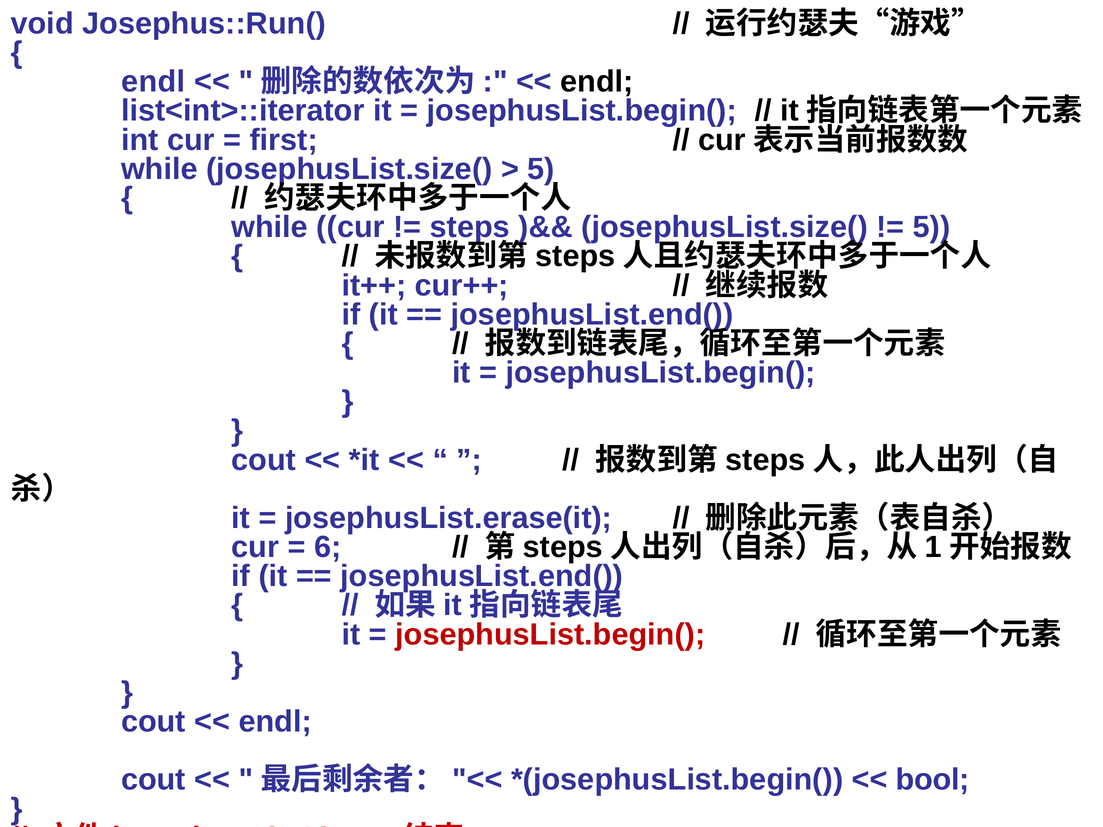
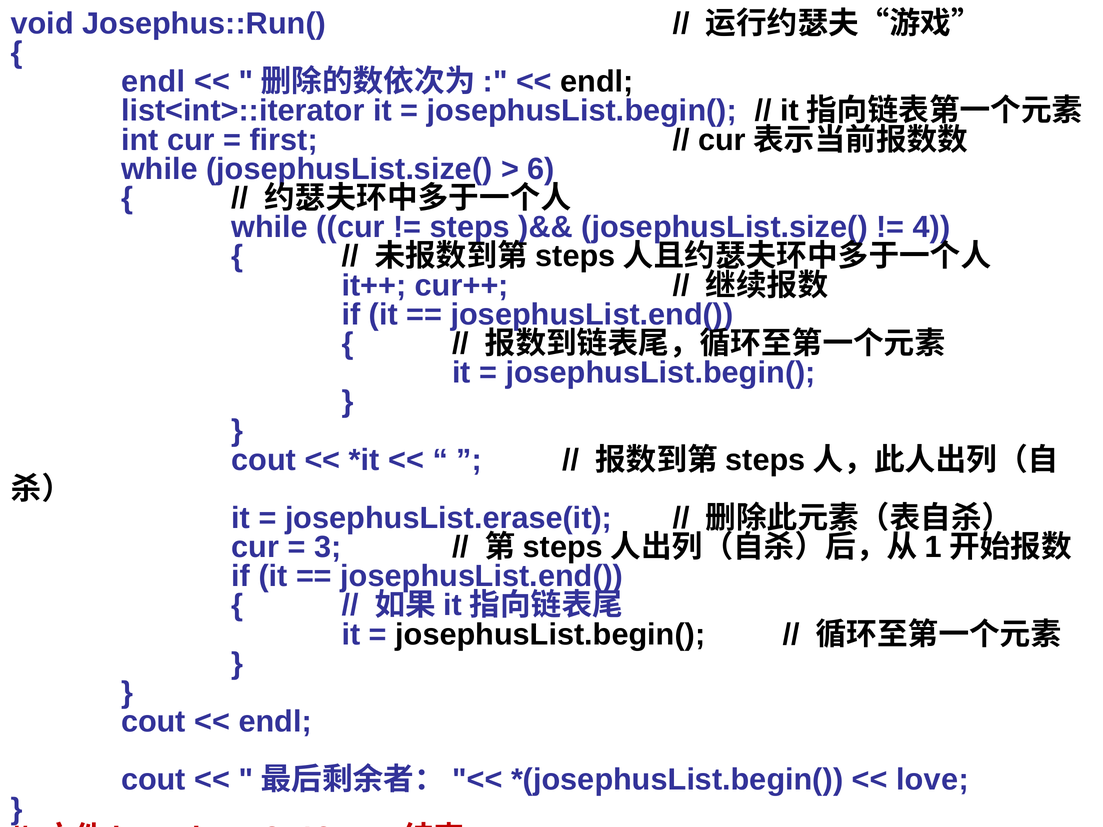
5: 5 -> 6 (541, 169)
5: 5 -> 4 (932, 227)
6: 6 -> 3 (328, 547)
josephusList.begin( colour: red -> black (550, 635)
bool: bool -> love (932, 780)
